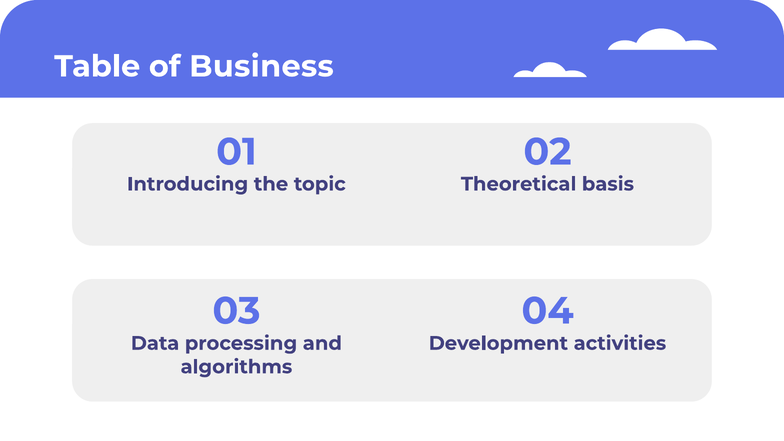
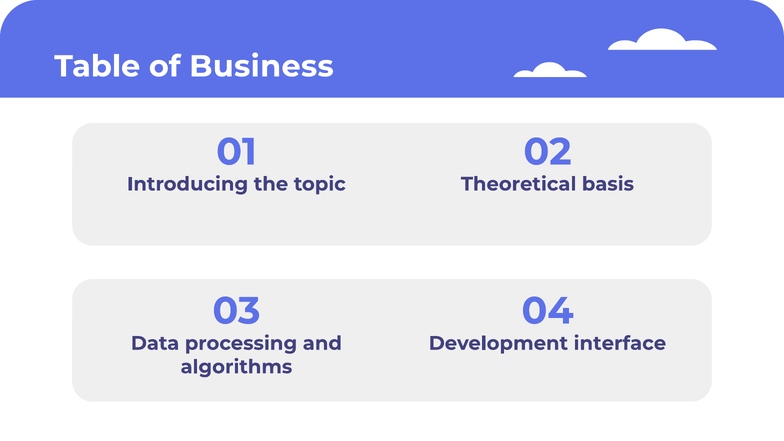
activities: activities -> interface (620, 343)
